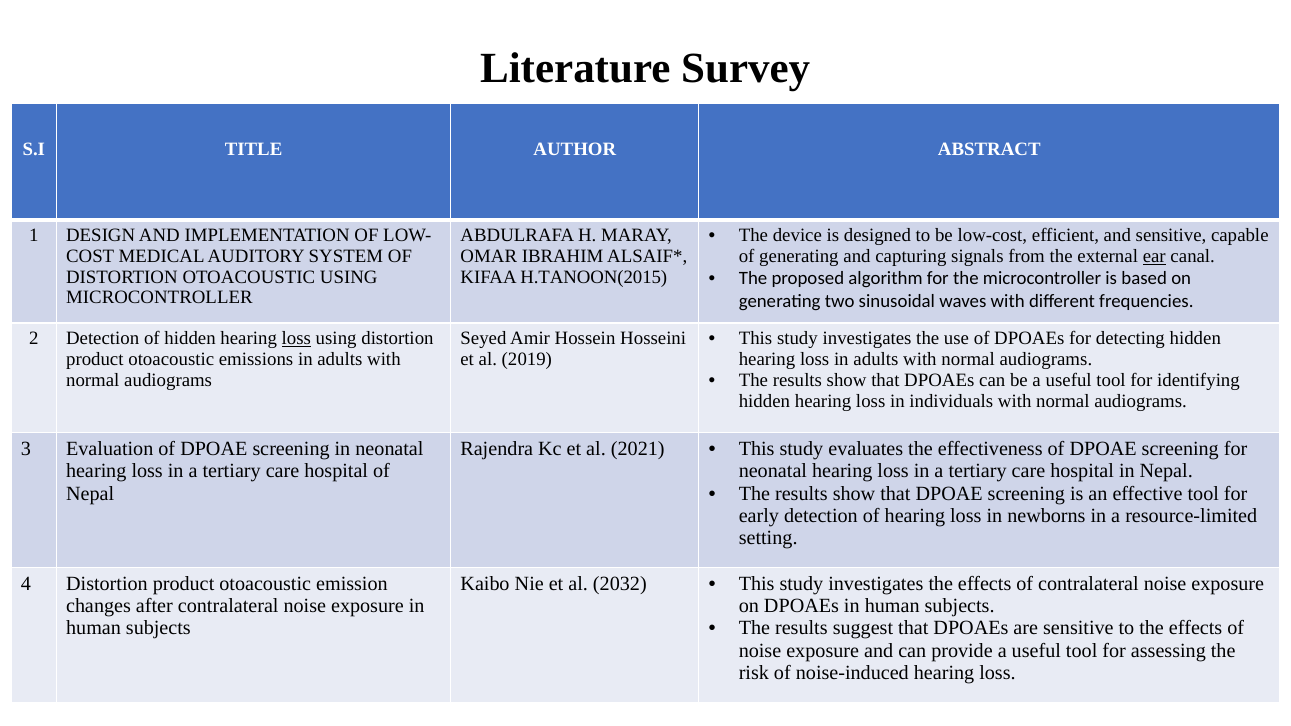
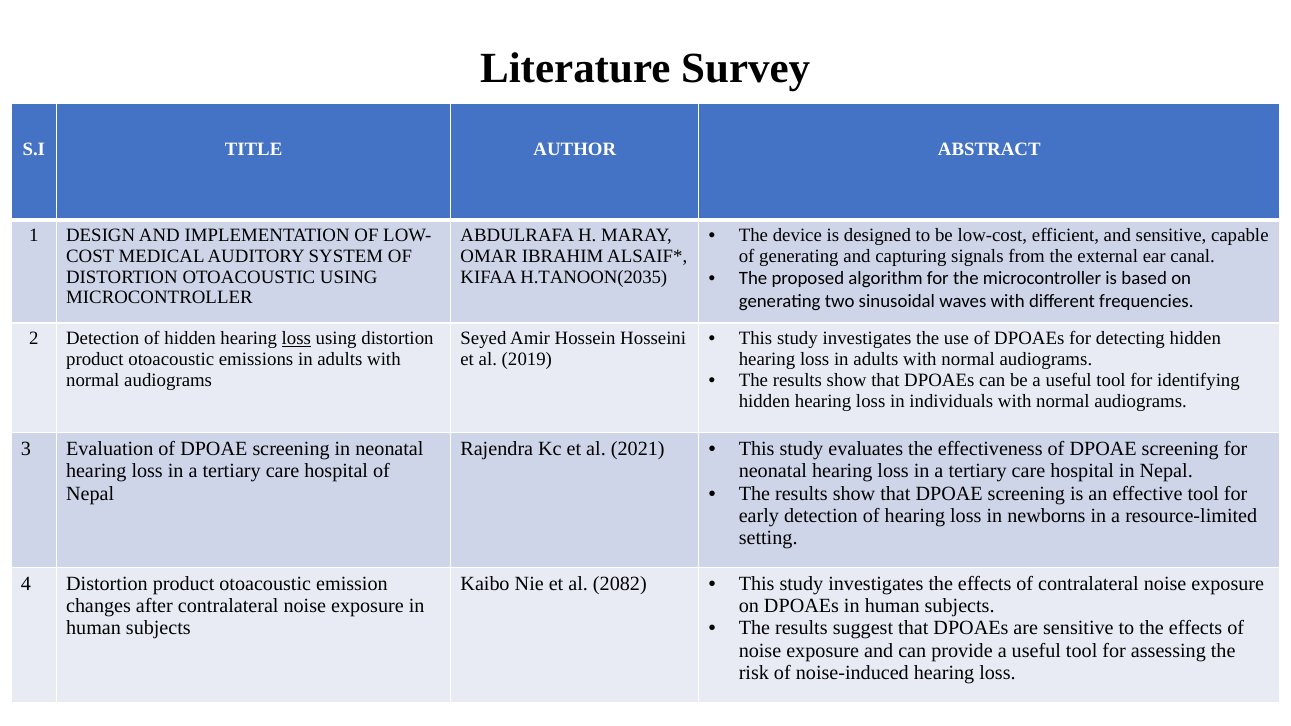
ear underline: present -> none (1154, 256)
H.TANOON(2015: H.TANOON(2015 -> H.TANOON(2035 (594, 277)
2032: 2032 -> 2082 (620, 584)
